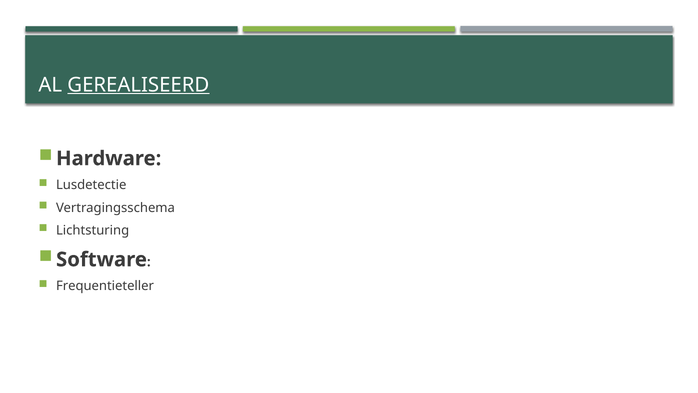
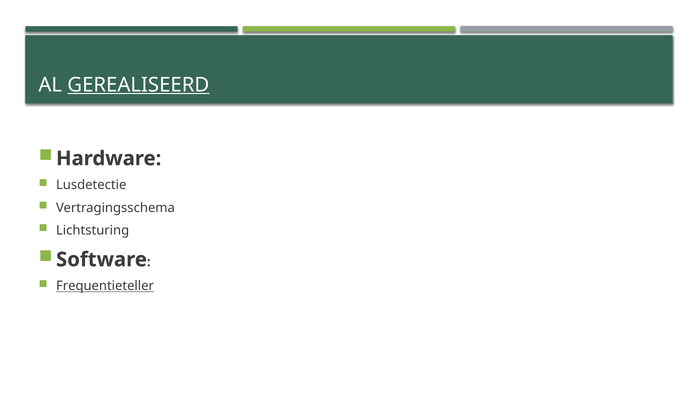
Frequentieteller underline: none -> present (105, 286)
